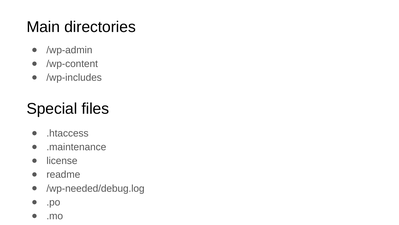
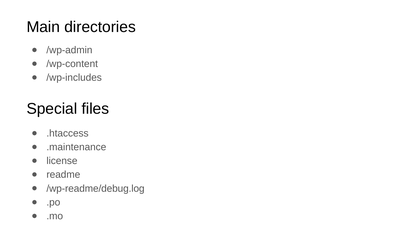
/wp-needed/debug.log: /wp-needed/debug.log -> /wp-readme/debug.log (95, 188)
